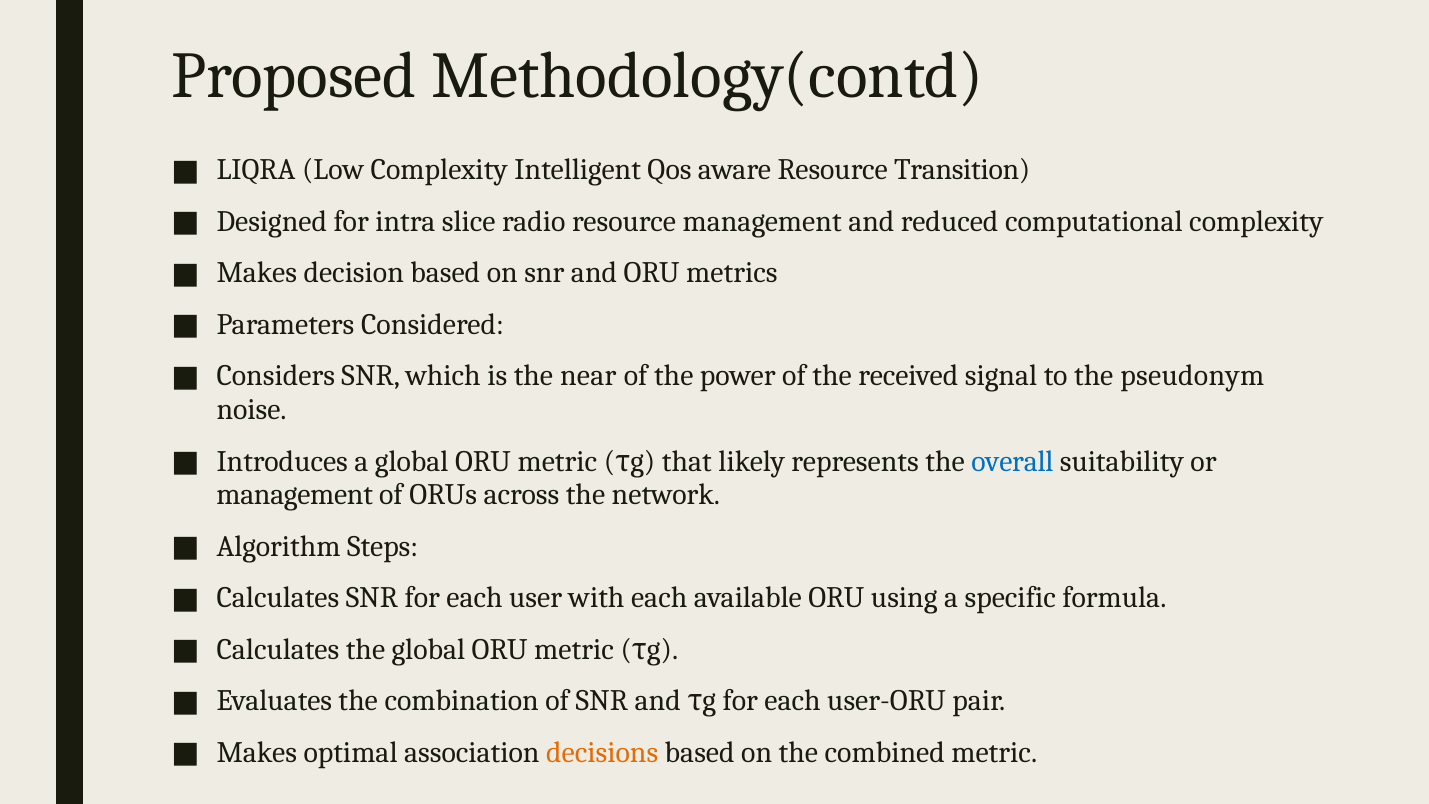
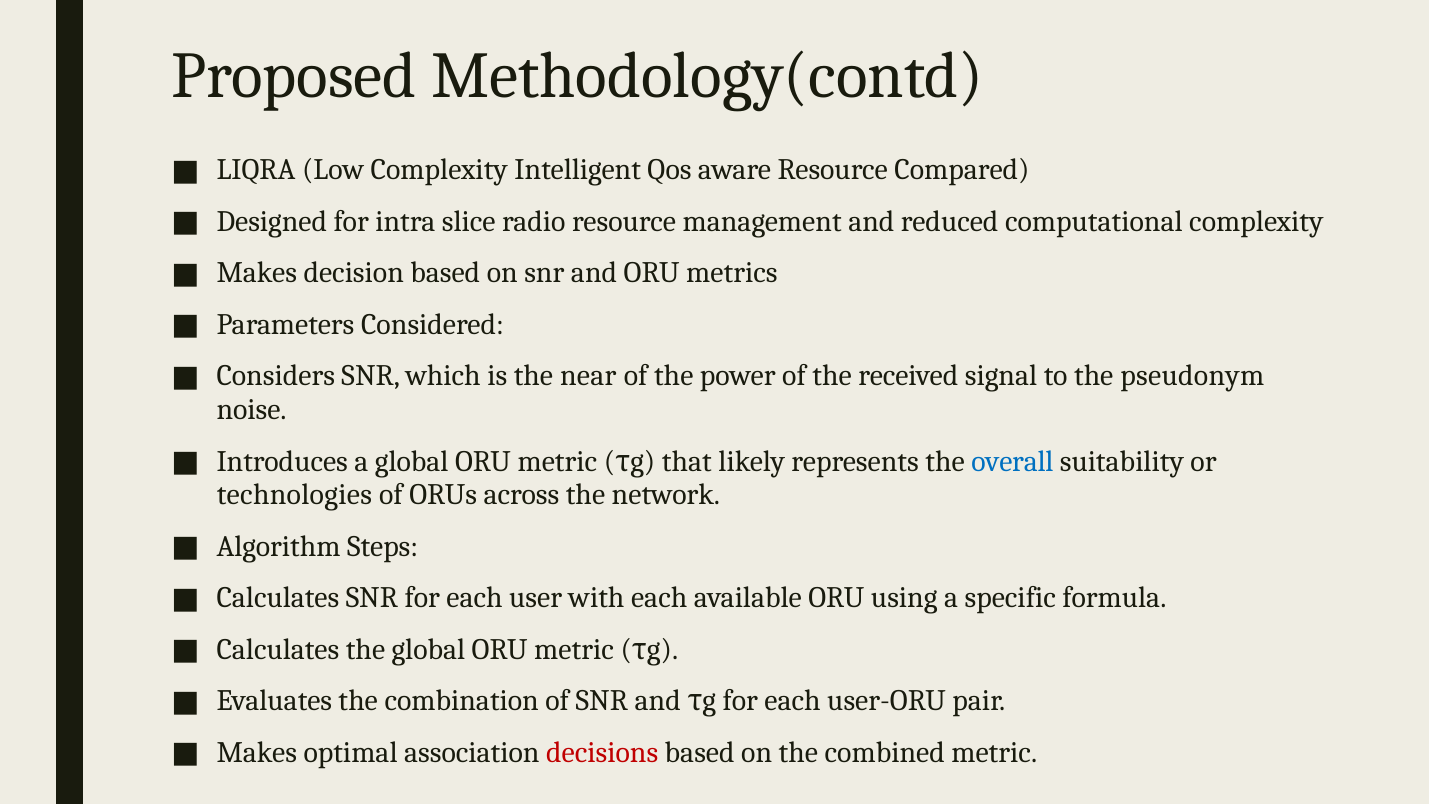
Transition: Transition -> Compared (962, 170)
management: management -> technologies (294, 495)
decisions colour: orange -> red (602, 752)
